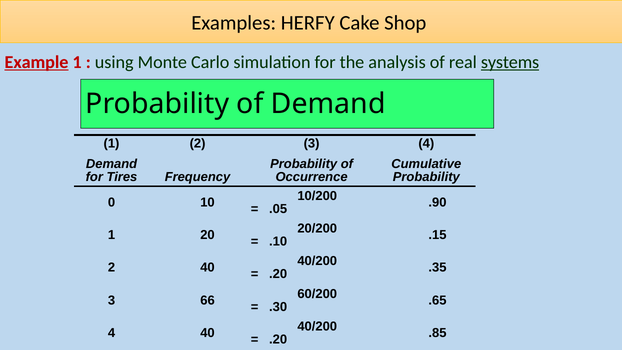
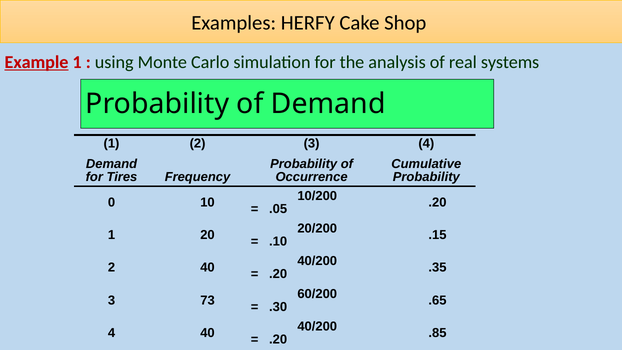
systems underline: present -> none (510, 62)
.90: .90 -> .20 (437, 202)
66: 66 -> 73 (208, 300)
